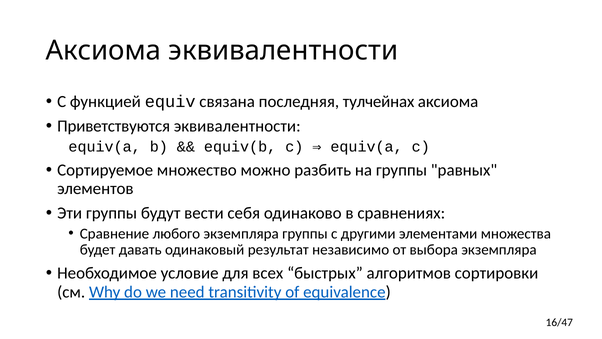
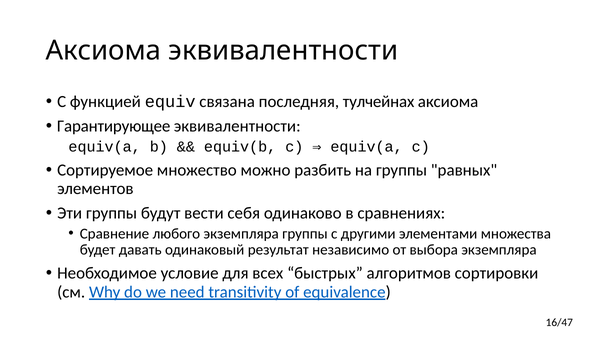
Приветствуются: Приветствуются -> Гарантирующее (114, 126)
